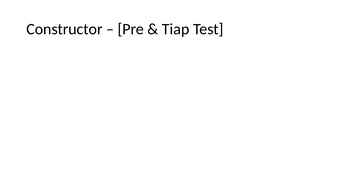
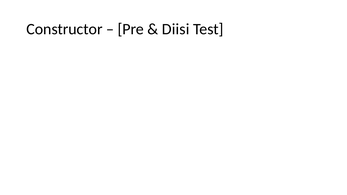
Tiap: Tiap -> Diisi (176, 29)
